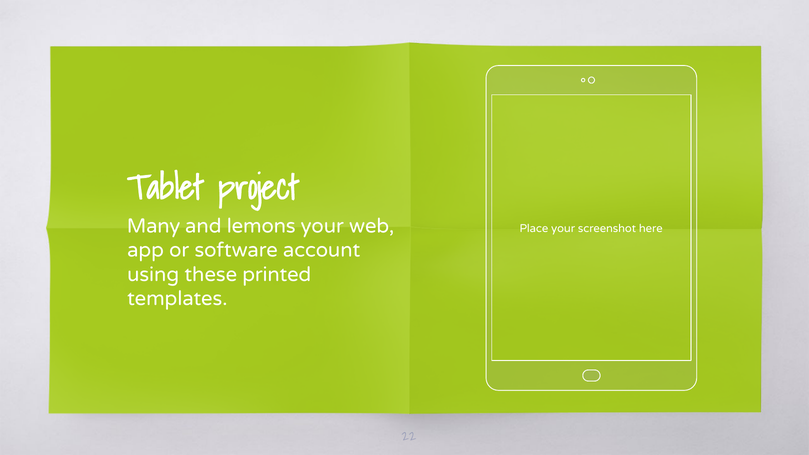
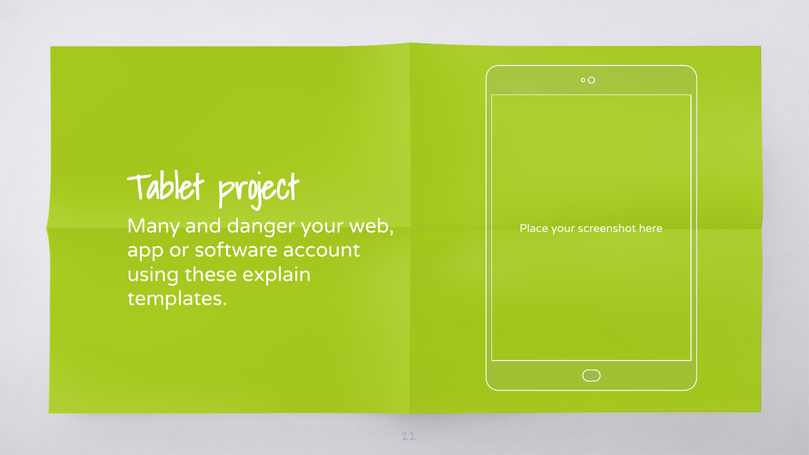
lemons: lemons -> danger (261, 226)
printed: printed -> explain (277, 275)
